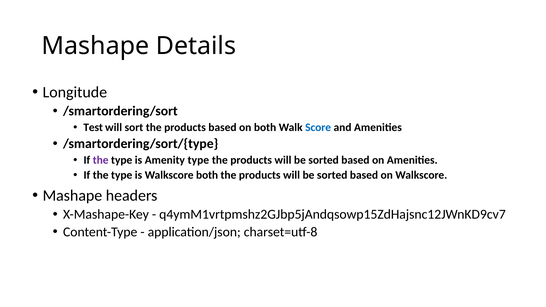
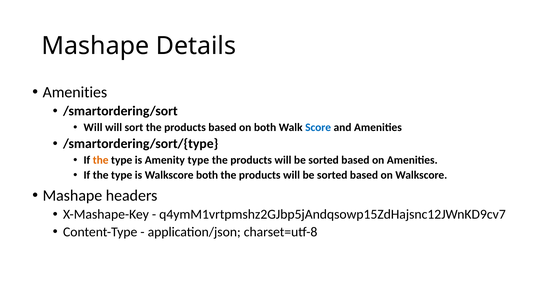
Longitude: Longitude -> Amenities (75, 92)
Test: Test -> Will (93, 127)
the colour: purple -> orange (101, 160)
